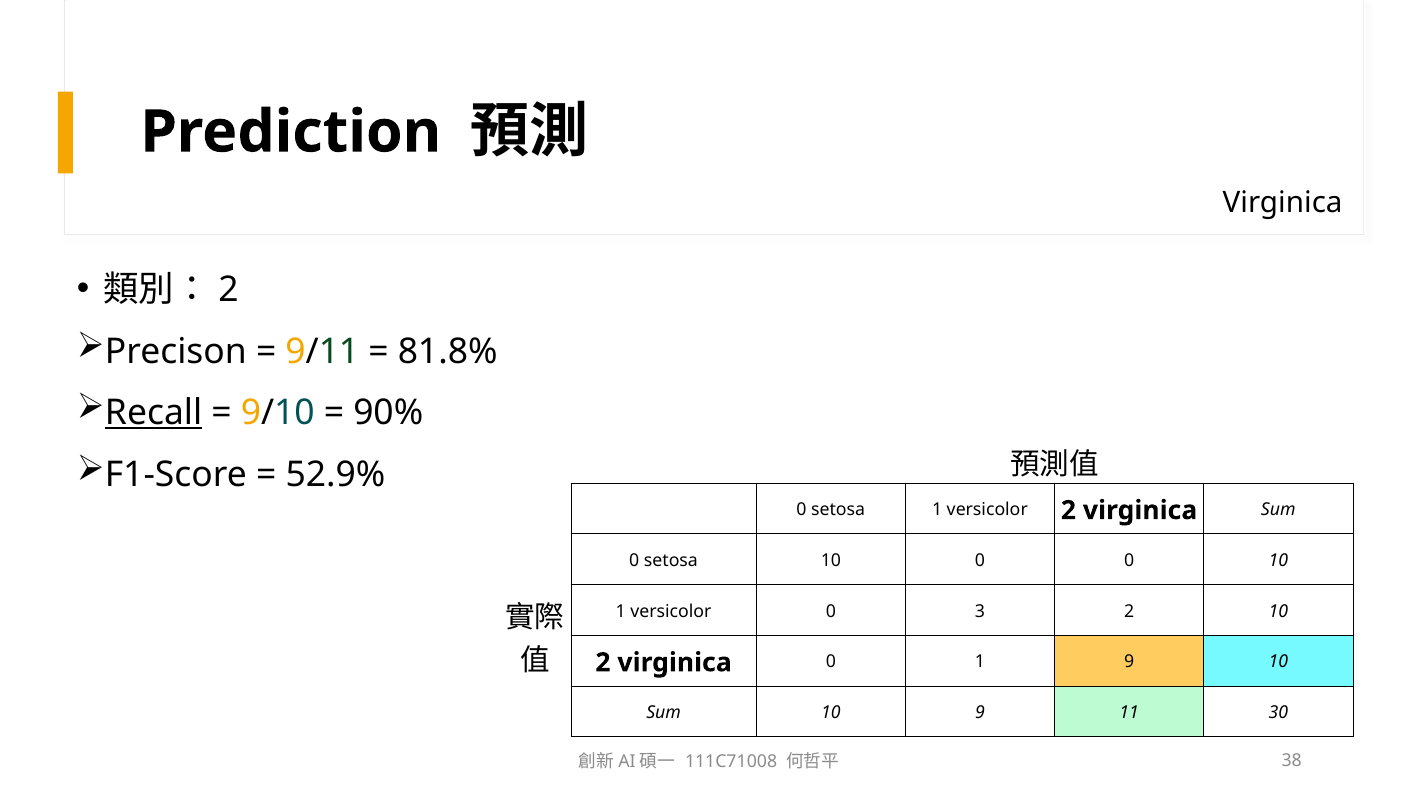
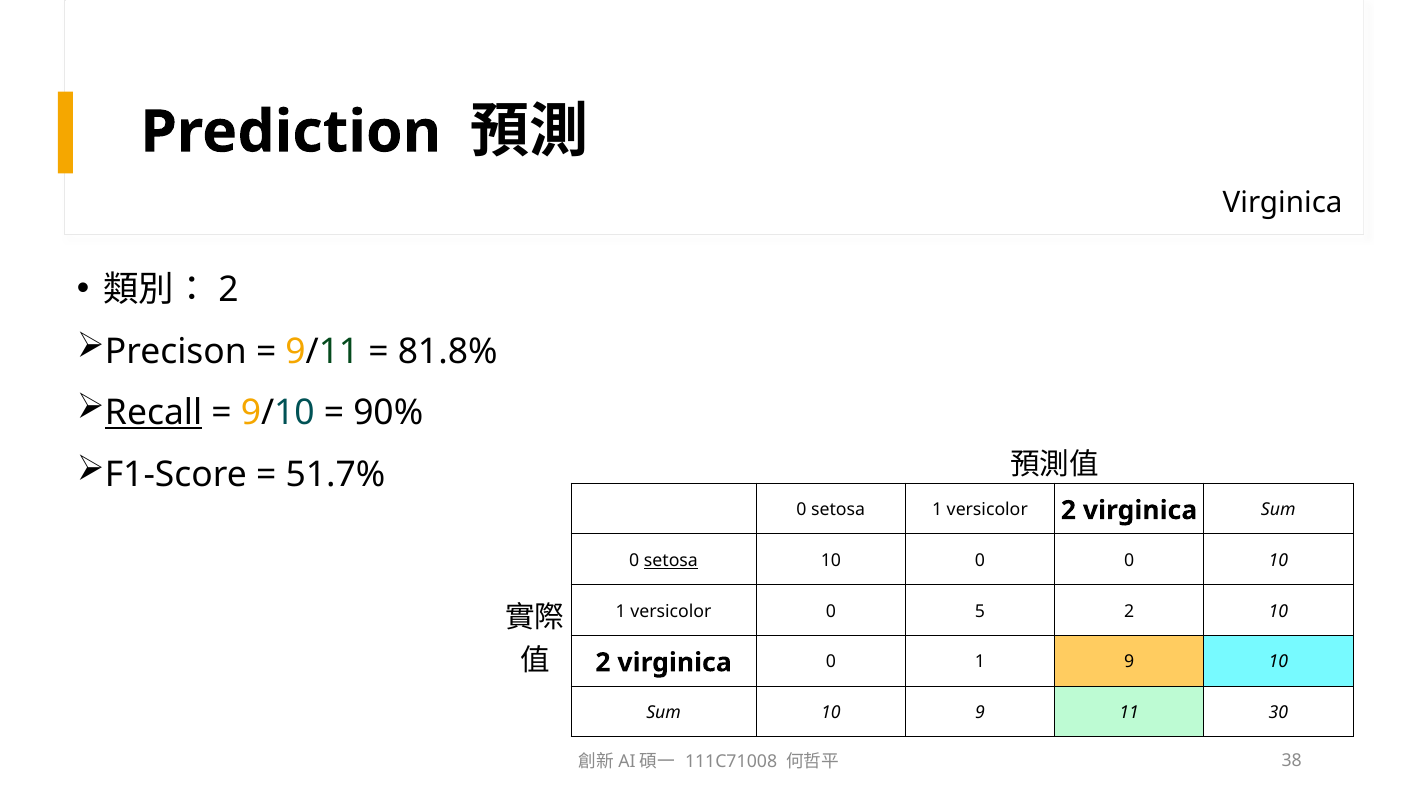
52.9%: 52.9% -> 51.7% (335, 474)
setosa underline: none -> present (671, 560)
3: 3 -> 5 (980, 611)
